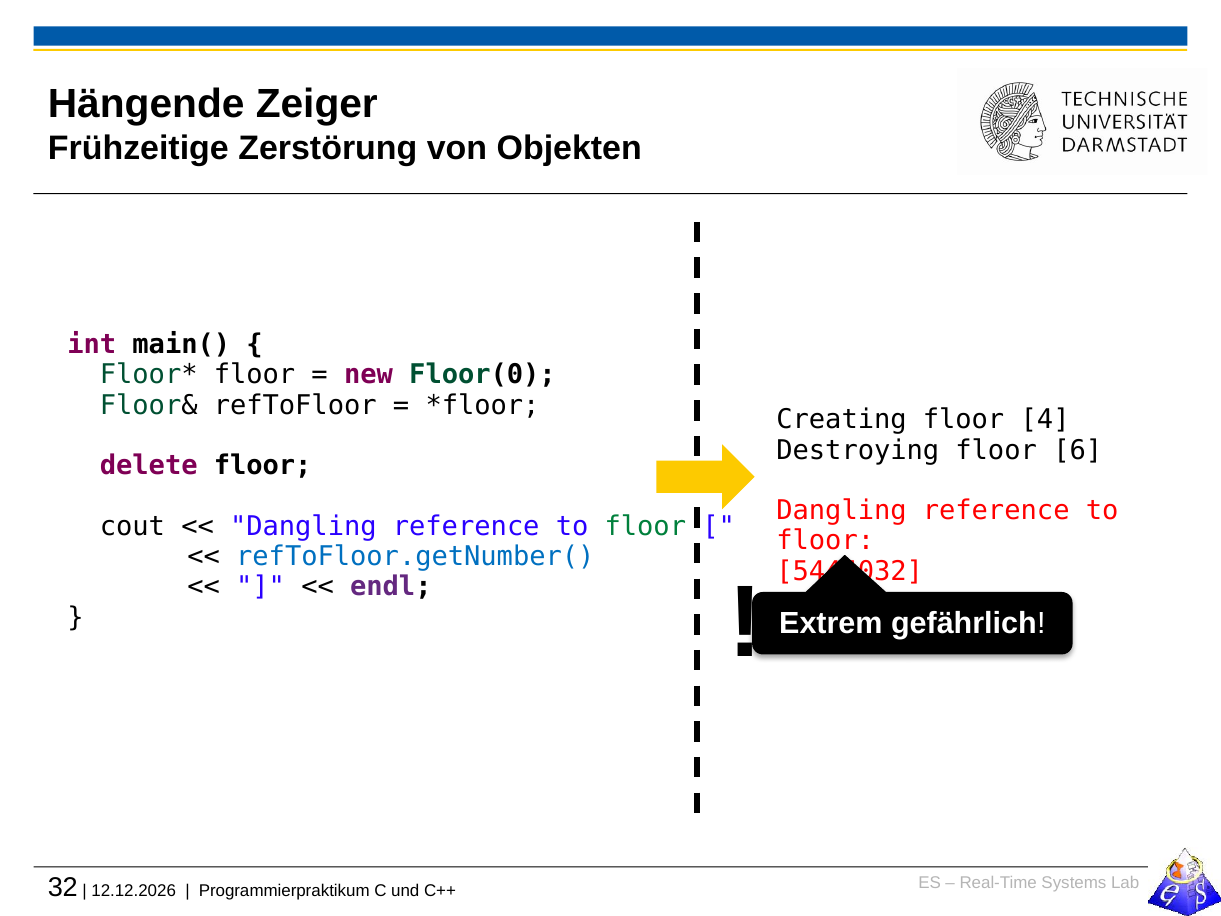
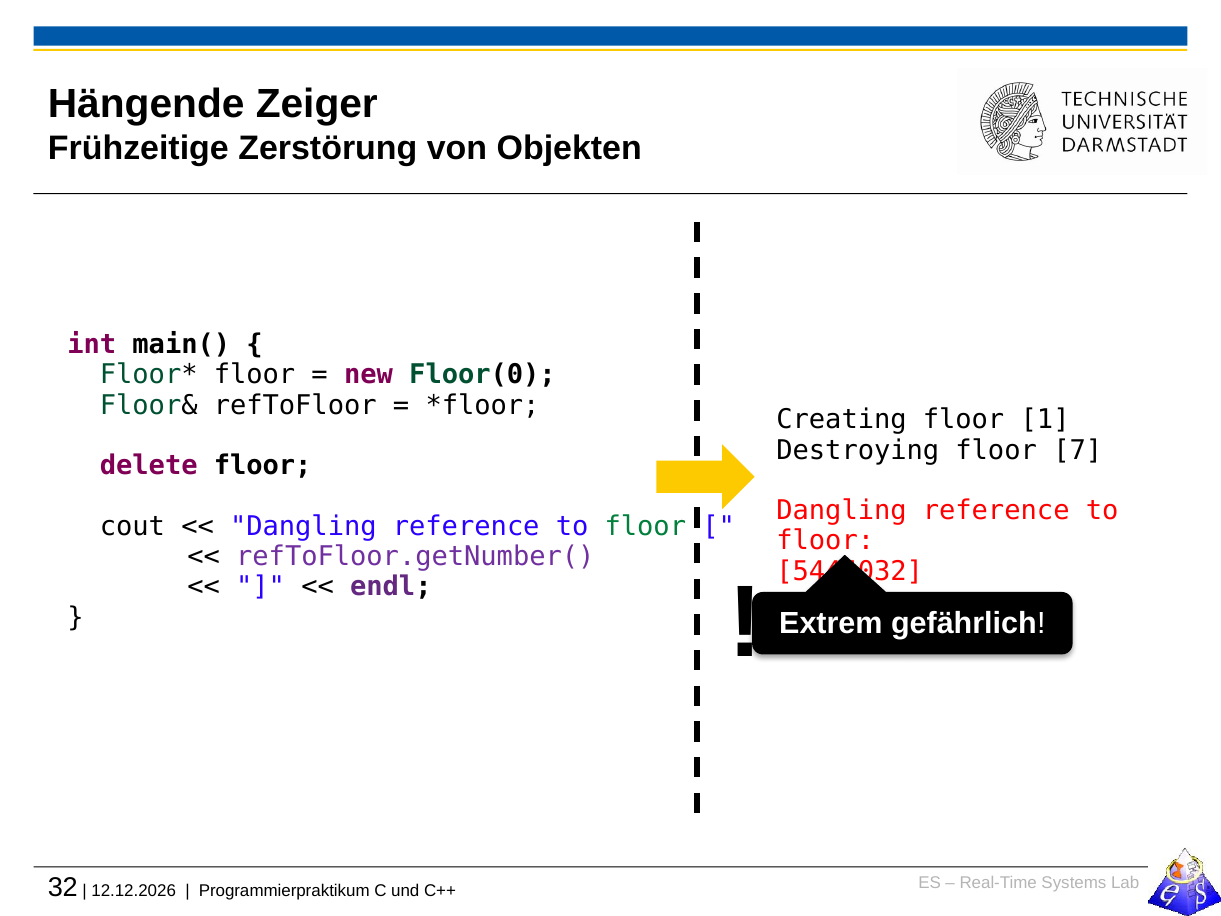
4: 4 -> 1 (1045, 420)
6: 6 -> 7 (1078, 450)
refToFloor.getNumber( colour: blue -> purple (415, 556)
